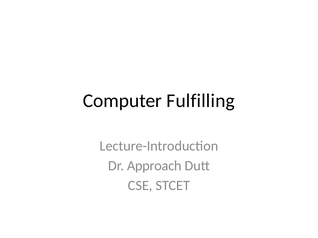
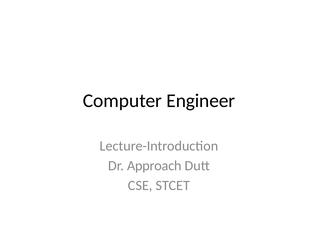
Fulfilling: Fulfilling -> Engineer (201, 101)
